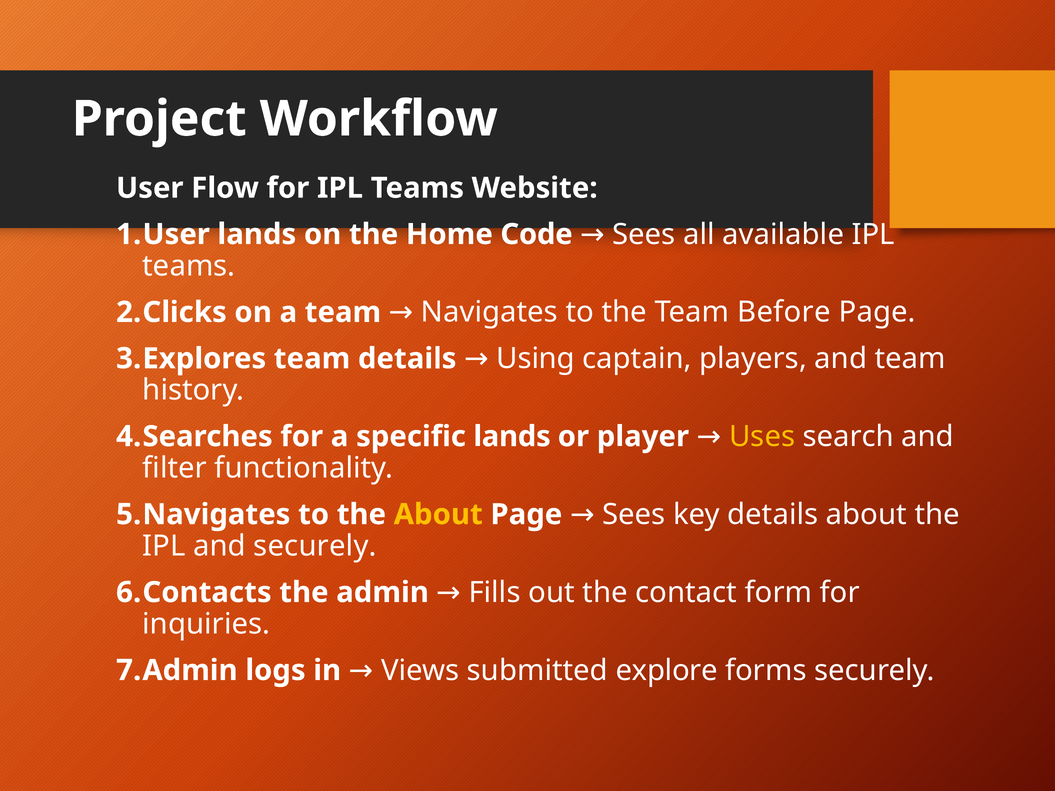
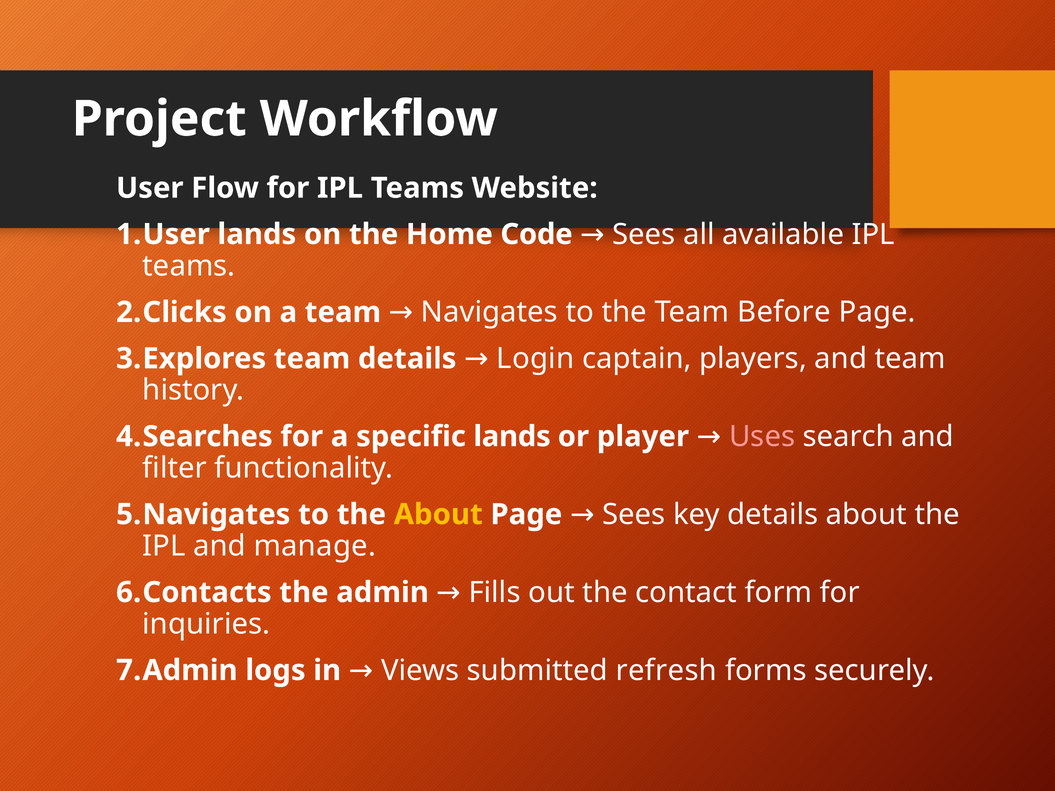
Using: Using -> Login (535, 359)
Uses colour: yellow -> pink (762, 437)
and securely: securely -> manage (315, 546)
explore: explore -> refresh (666, 671)
